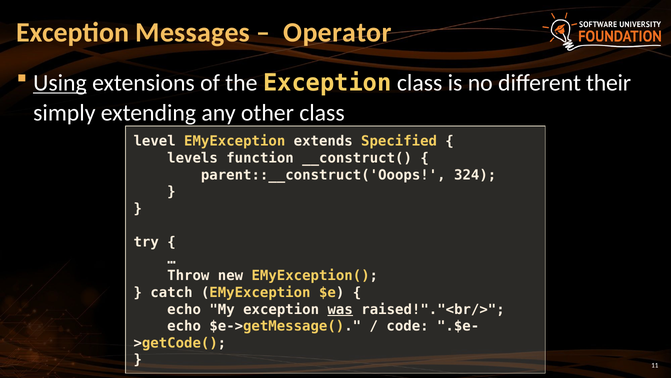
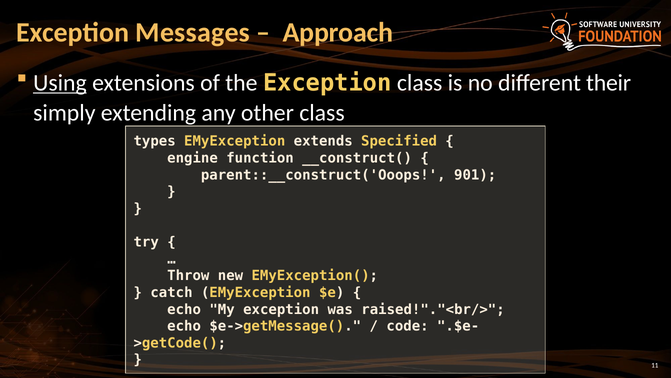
Operator: Operator -> Approach (338, 33)
level: level -> types (155, 141)
levels: levels -> engine (193, 158)
324: 324 -> 901 (475, 175)
was underline: present -> none (340, 309)
